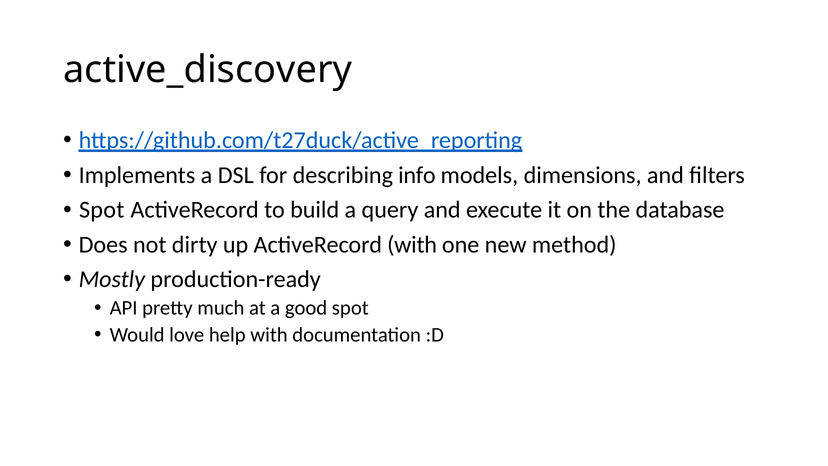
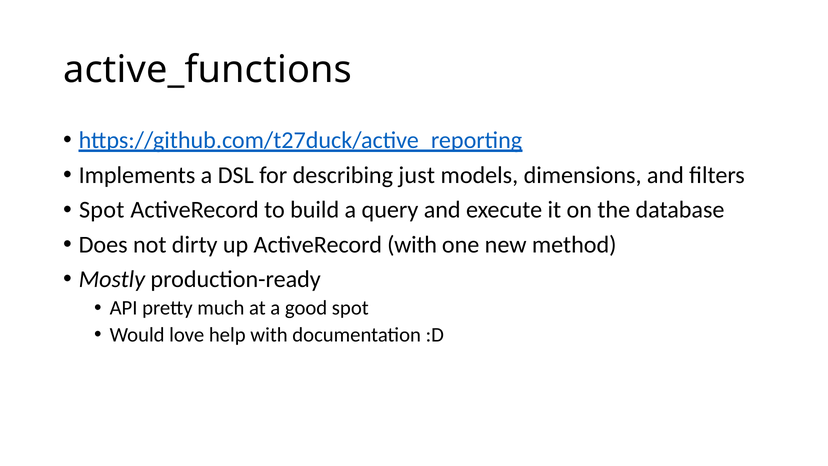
active_discovery: active_discovery -> active_functions (208, 70)
info: info -> just (417, 175)
